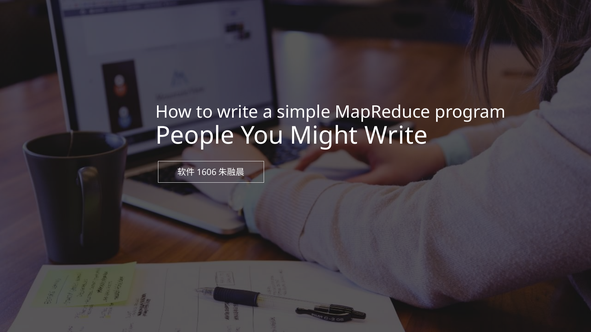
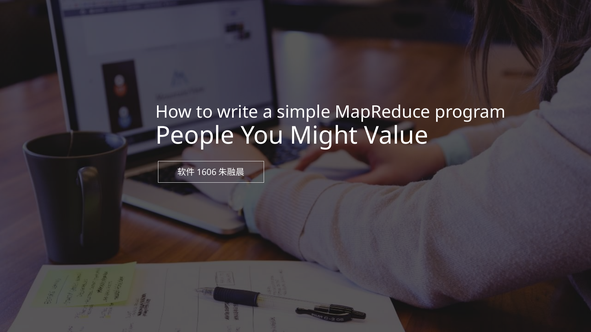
Might Write: Write -> Value (396, 136)
